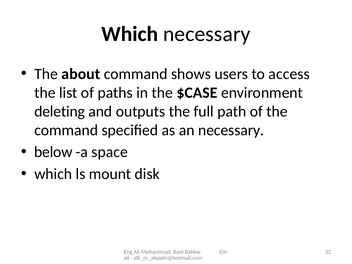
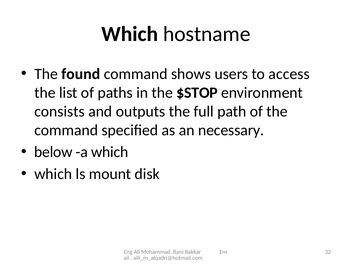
Which necessary: necessary -> hostname (207, 34)
about: about -> found (81, 74)
$CASE: $CASE -> $STOP (197, 93)
deleting: deleting -> consists (60, 111)
a space: space -> which (110, 152)
